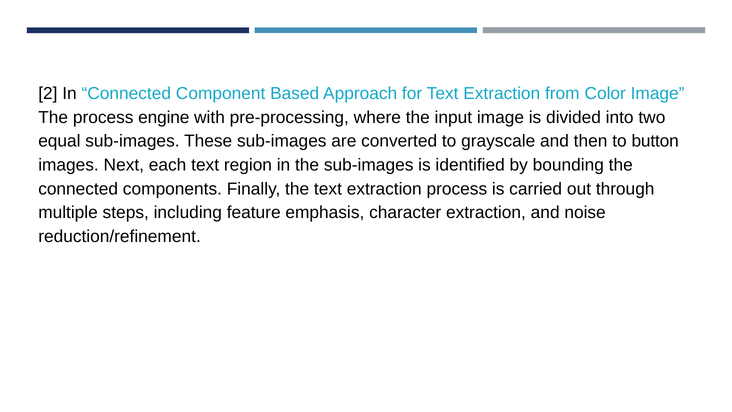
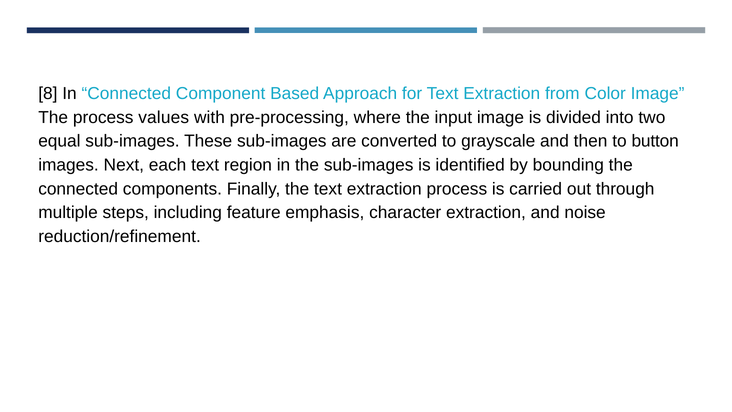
2: 2 -> 8 (48, 93)
engine: engine -> values (164, 117)
